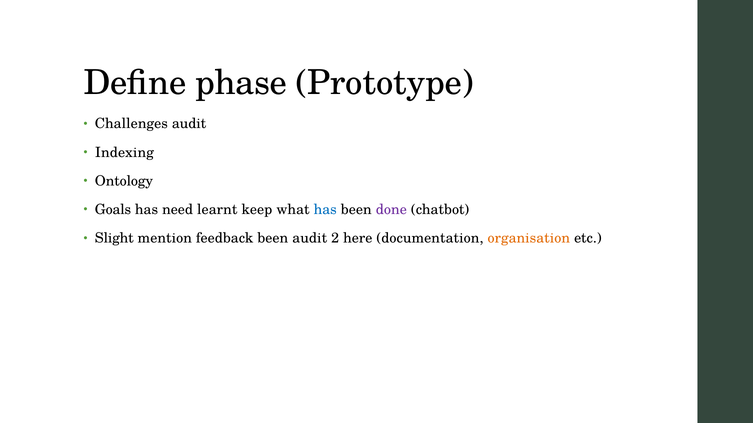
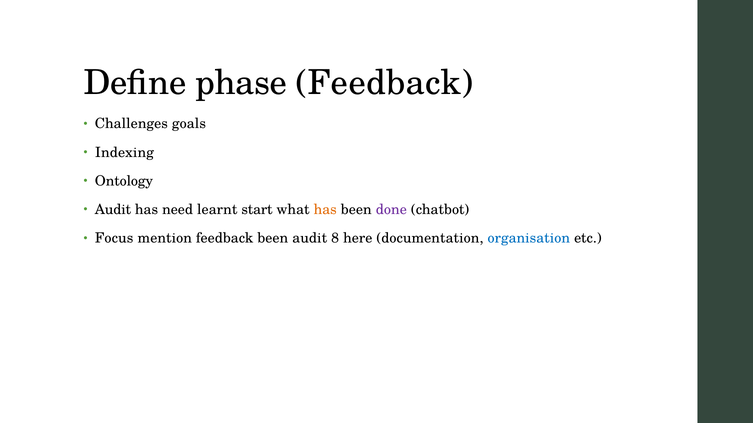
phase Prototype: Prototype -> Feedback (385, 83)
Challenges audit: audit -> goals (189, 124)
Goals: Goals -> Audit (113, 210)
keep: keep -> start (257, 210)
has colour: blue -> orange (325, 210)
Slight: Slight -> Focus (114, 239)
2: 2 -> 8 (335, 239)
organisation colour: orange -> blue (529, 239)
